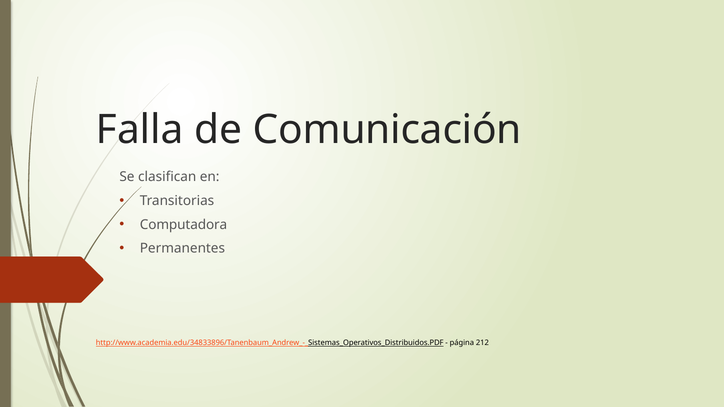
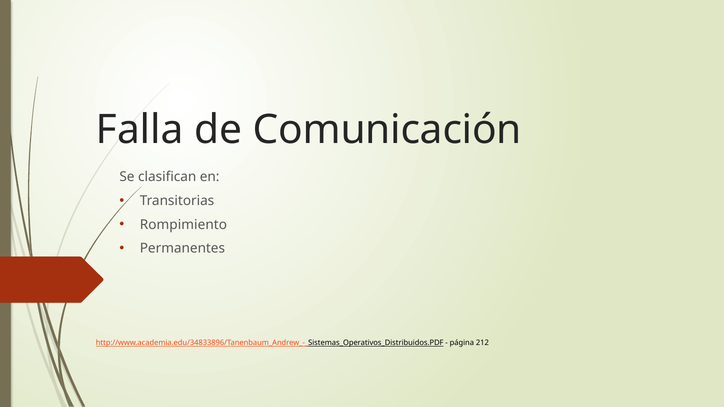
Computadora: Computadora -> Rompimiento (183, 225)
